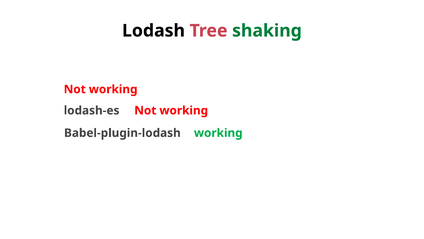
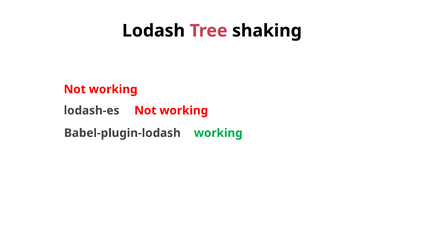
shaking colour: green -> black (267, 31)
